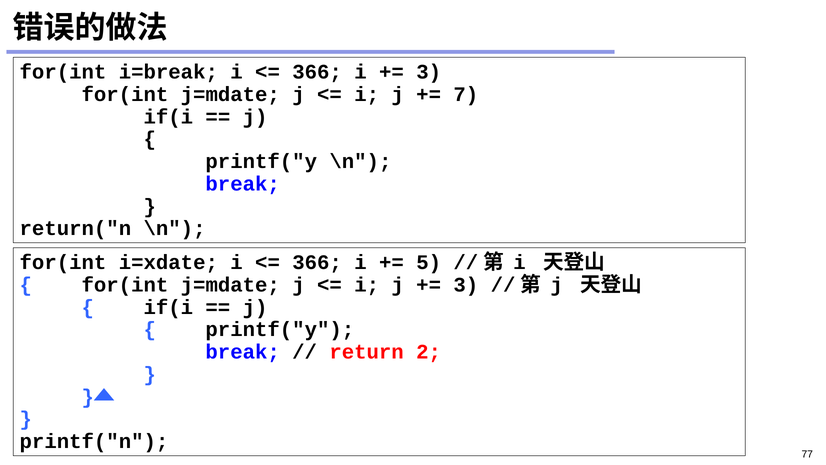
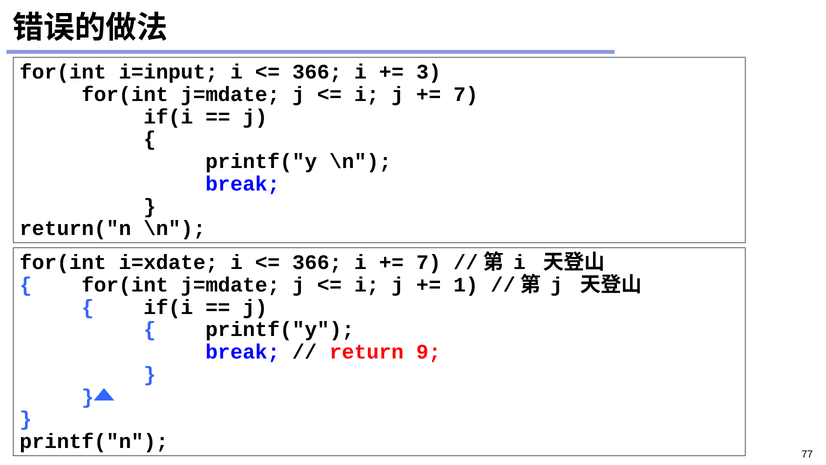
i=break: i=break -> i=input (168, 72)
5: 5 -> 7 (429, 262)
3: 3 -> 1 (466, 285)
2: 2 -> 9 (429, 352)
